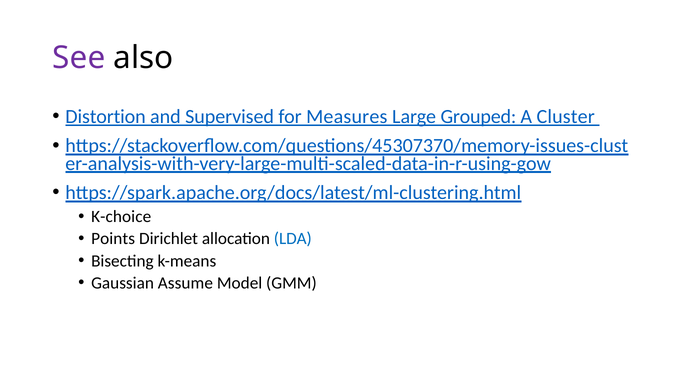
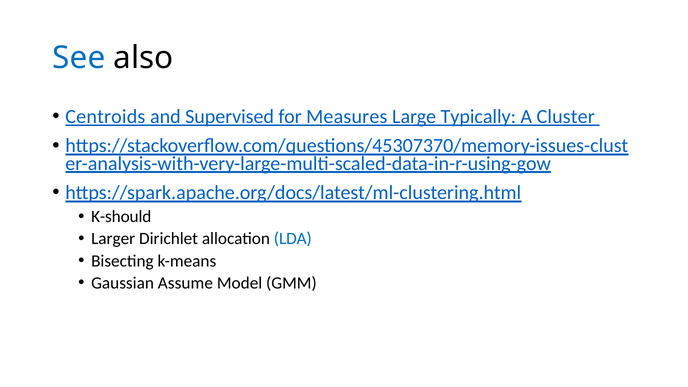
See colour: purple -> blue (79, 58)
Distortion: Distortion -> Centroids (105, 117)
Grouped: Grouped -> Typically (478, 117)
K-choice: K-choice -> K-should (121, 217)
Points: Points -> Larger (113, 239)
